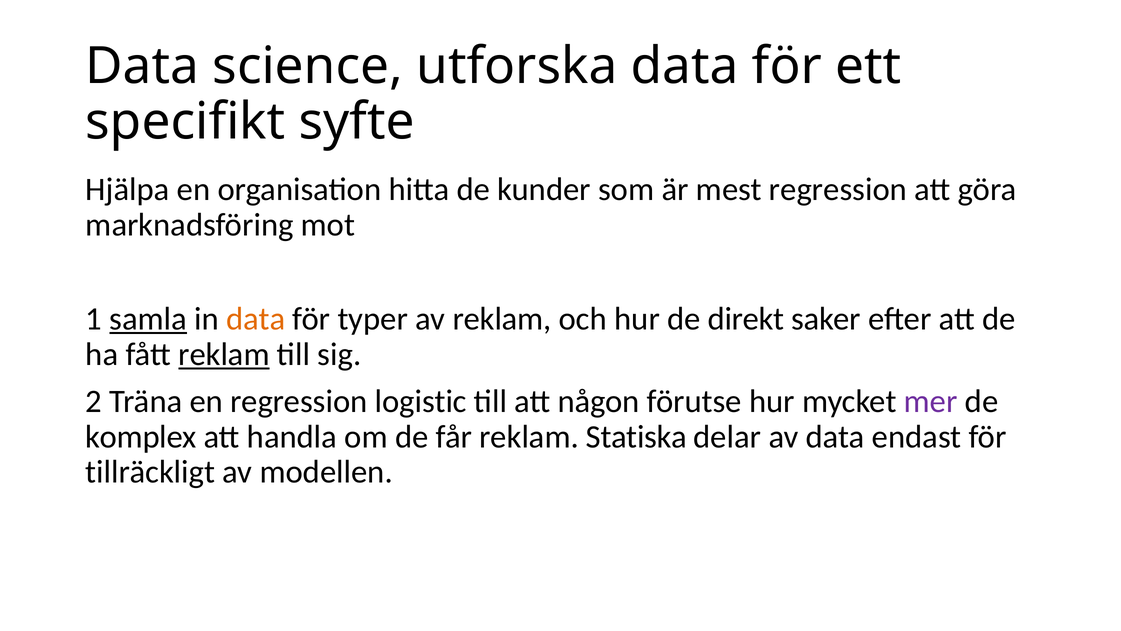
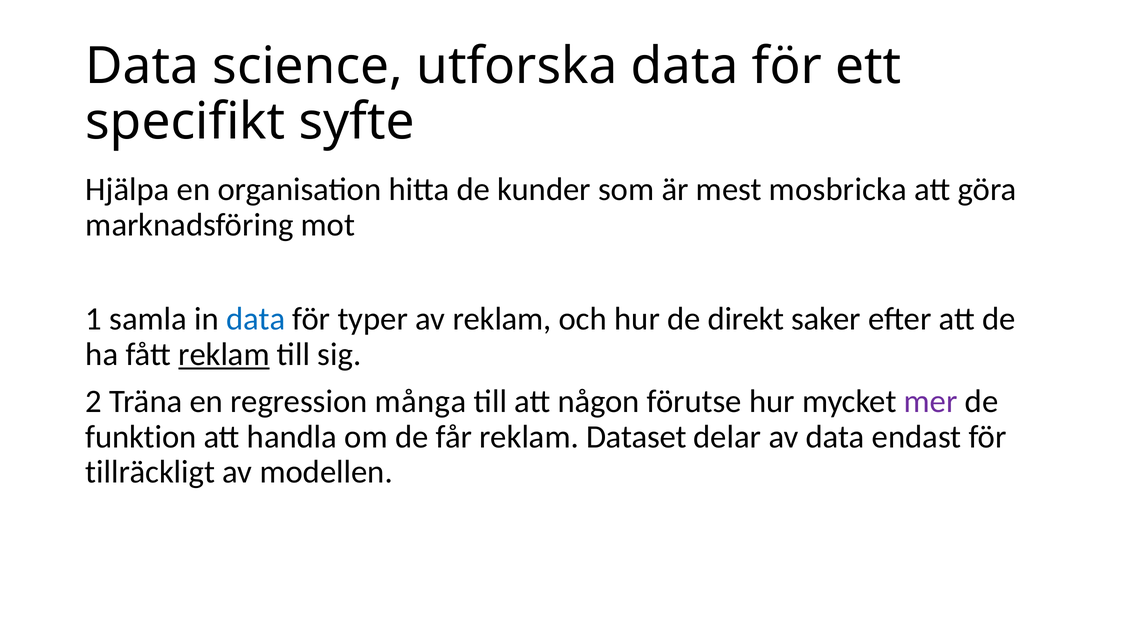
mest regression: regression -> mosbricka (838, 190)
samla underline: present -> none (148, 319)
data colour: orange -> blue (256, 319)
logistic: logistic -> många (421, 401)
komplex: komplex -> funktion (141, 436)
Statiska: Statiska -> Dataset (636, 436)
